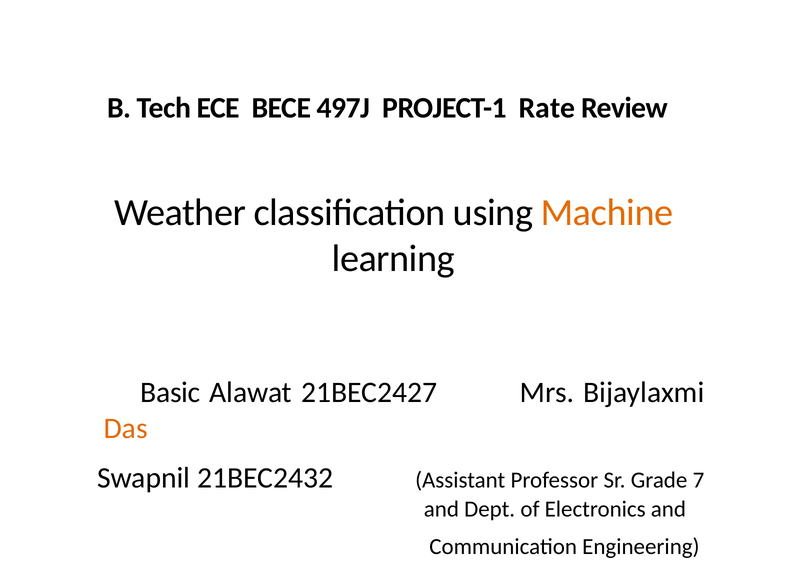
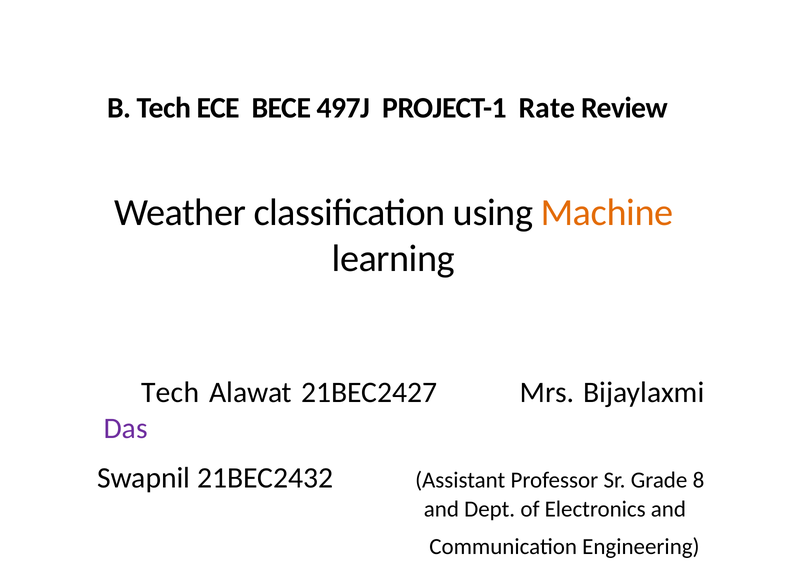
Basic: Basic -> Tech (170, 392)
Das colour: orange -> purple (126, 428)
7: 7 -> 8 (699, 480)
